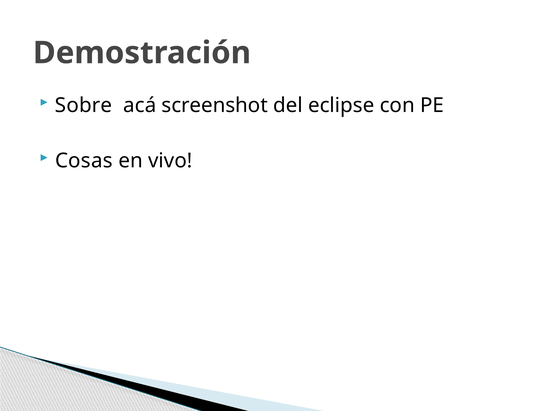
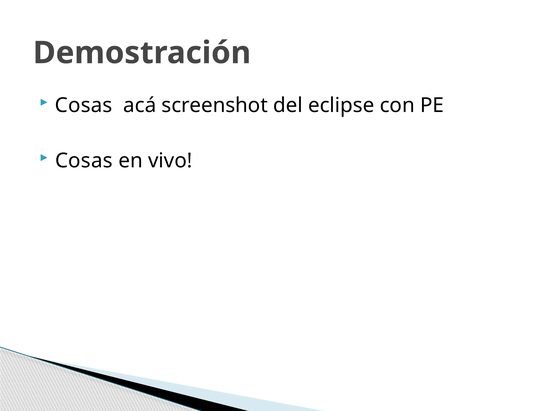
Sobre: Sobre -> Cosas (84, 105)
